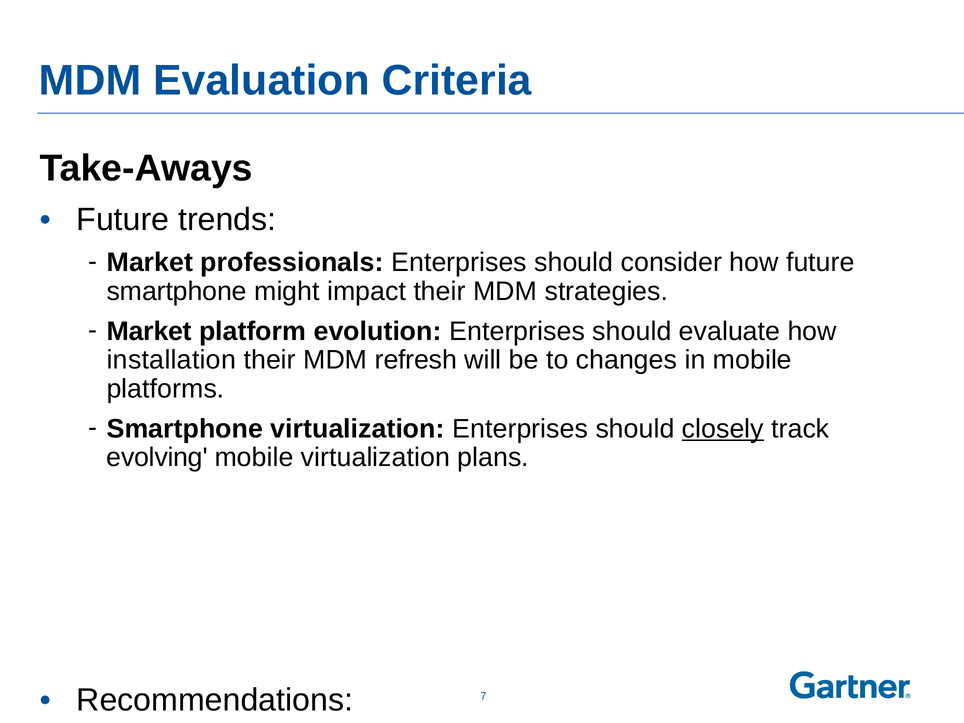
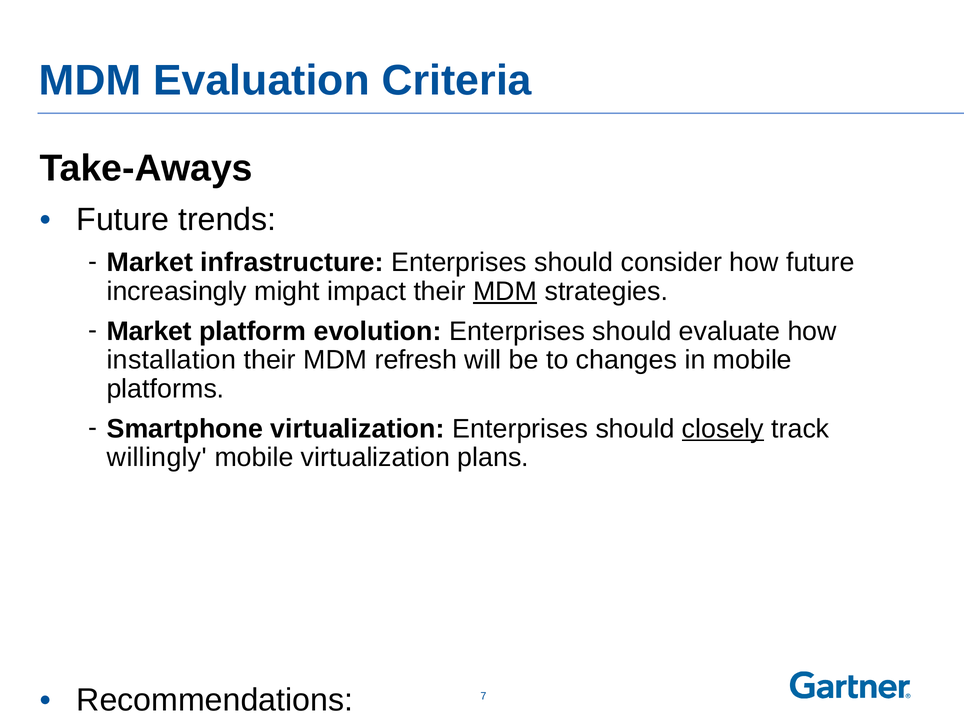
professionals: professionals -> infrastructure (292, 263)
smartphone: smartphone -> increasingly (177, 292)
MDM underline: none -> present (505, 292)
evolving: evolving -> willingly (157, 458)
